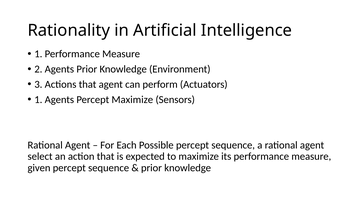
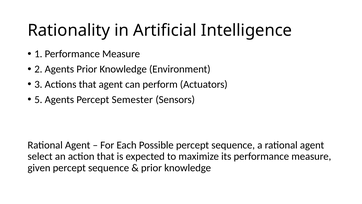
1: 1 -> 5 (38, 99)
Percept Maximize: Maximize -> Semester (132, 99)
